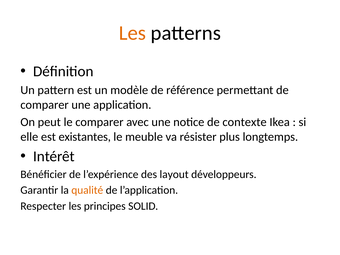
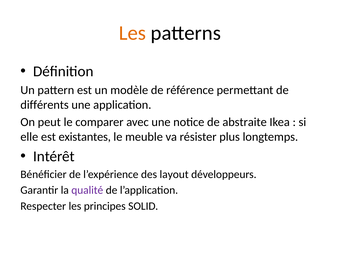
comparer: comparer -> différents (45, 105)
contexte: contexte -> abstraite (245, 122)
qualité colour: orange -> purple (87, 190)
